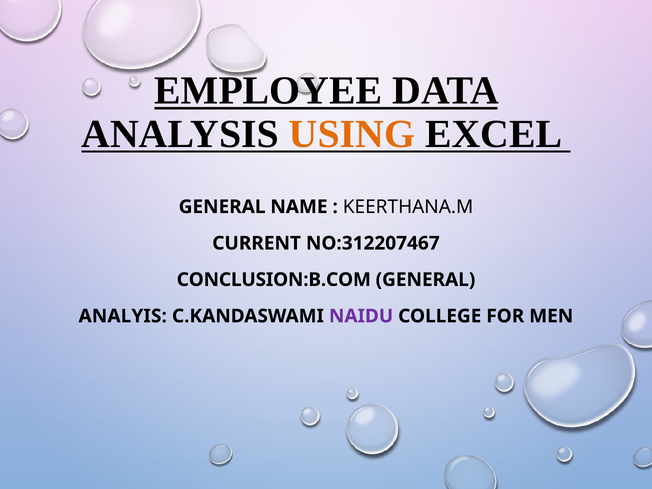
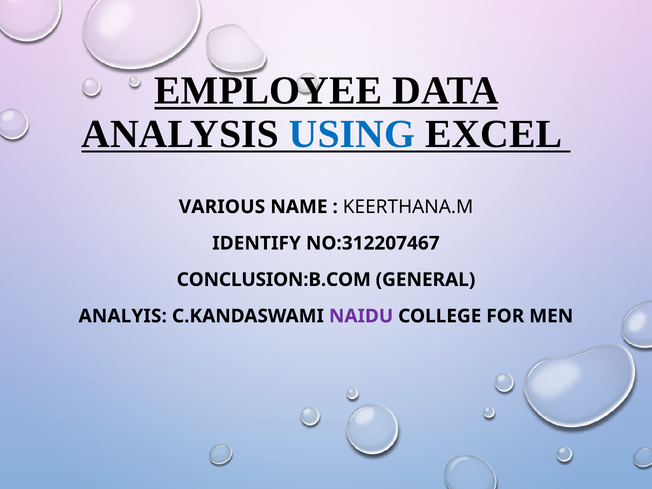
USING colour: orange -> blue (352, 134)
GENERAL: GENERAL -> VARIOUS (222, 207)
CURRENT: CURRENT -> IDENTIFY (257, 243)
